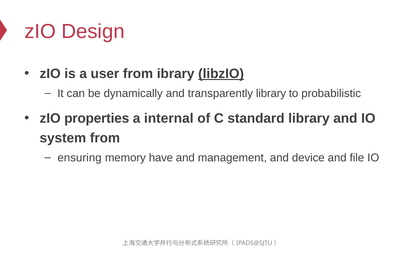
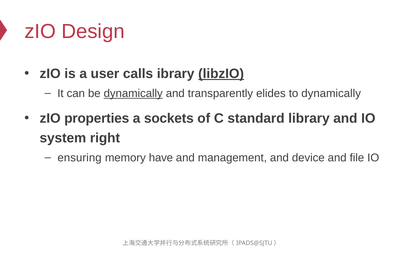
user from: from -> calls (138, 74)
dynamically underline: none -> present (133, 93)
transparently library: library -> elides (271, 93)
to probabilistic: probabilistic -> dynamically (331, 93)
internal: internal -> sockets (169, 118)
system from: from -> right (105, 138)
